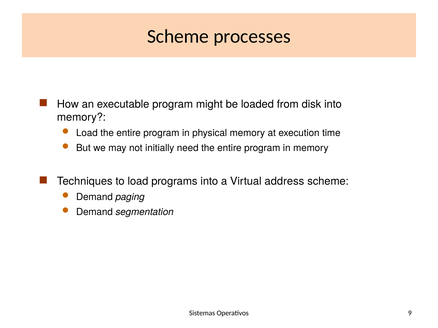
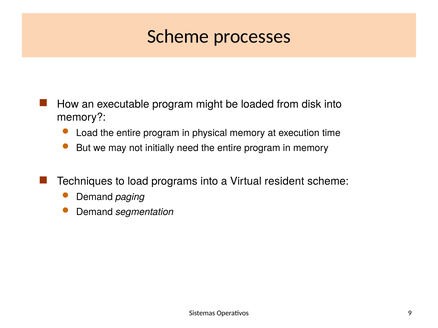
address: address -> resident (284, 181)
